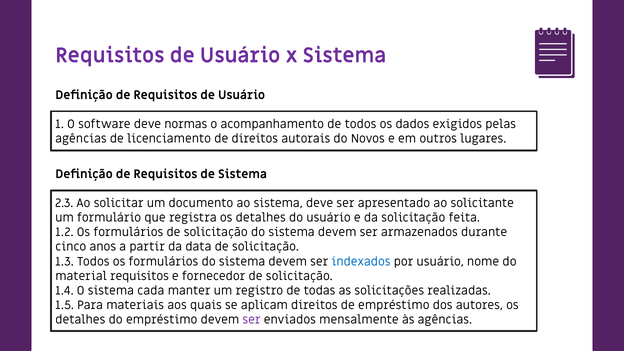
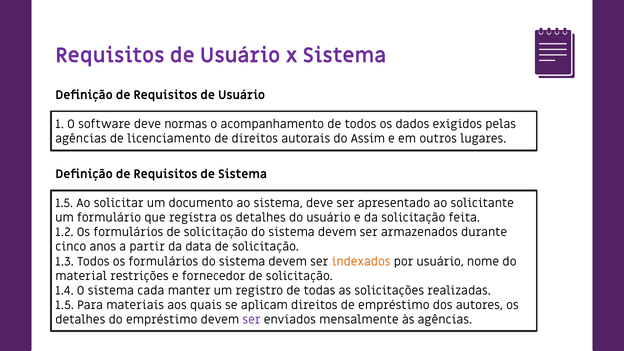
Novos: Novos -> Assim (368, 139)
2.3: 2.3 -> 1.5 (64, 203)
indexados colour: blue -> orange (361, 262)
material requisitos: requisitos -> restrições (139, 276)
